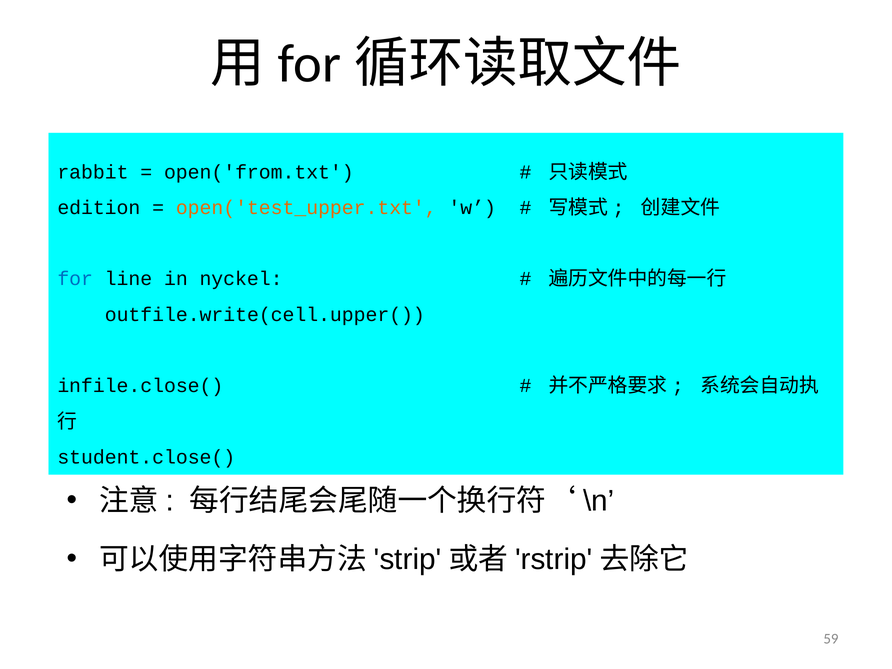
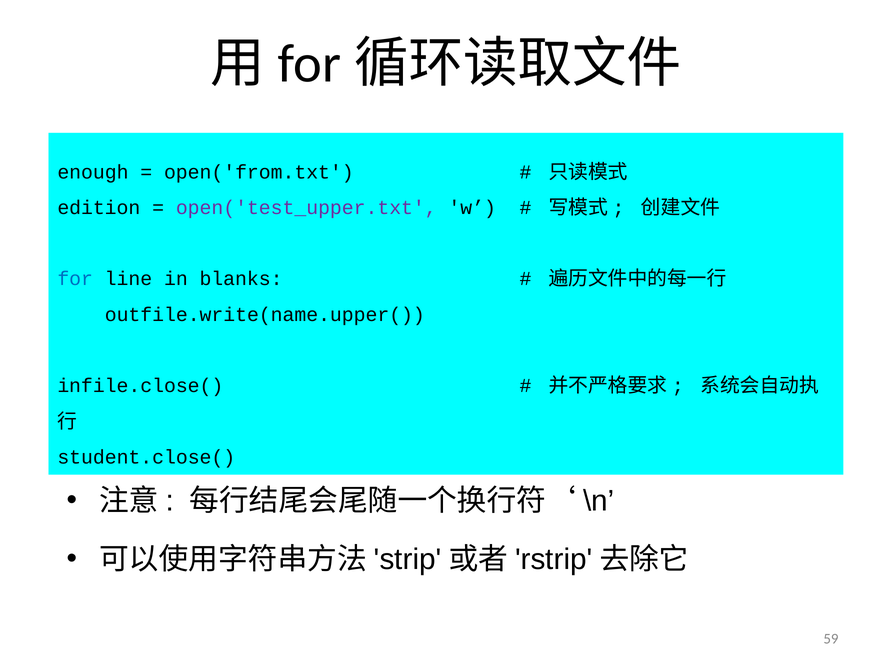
rabbit: rabbit -> enough (93, 172)
open('test_upper.txt colour: orange -> purple (306, 208)
nyckel: nyckel -> blanks (241, 279)
outfile.write(cell.upper(: outfile.write(cell.upper( -> outfile.write(name.upper( (265, 315)
